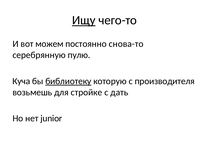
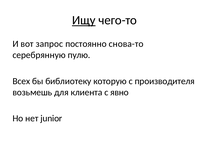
можем: можем -> запрос (49, 44)
Куча: Куча -> Всех (21, 81)
библиотеку underline: present -> none (68, 81)
стройке: стройке -> клиента (87, 92)
дать: дать -> явно (120, 92)
